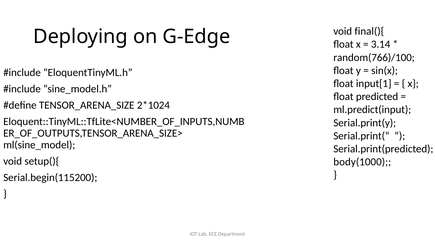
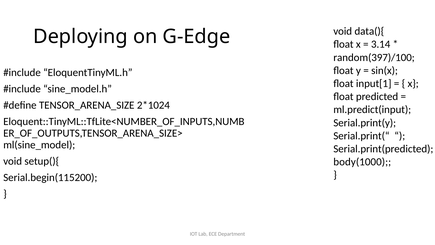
final(){: final(){ -> data(){ (369, 31)
random(766)/100: random(766)/100 -> random(397)/100 (374, 57)
